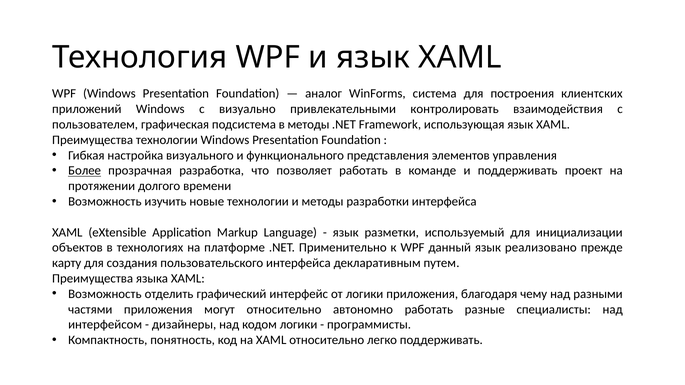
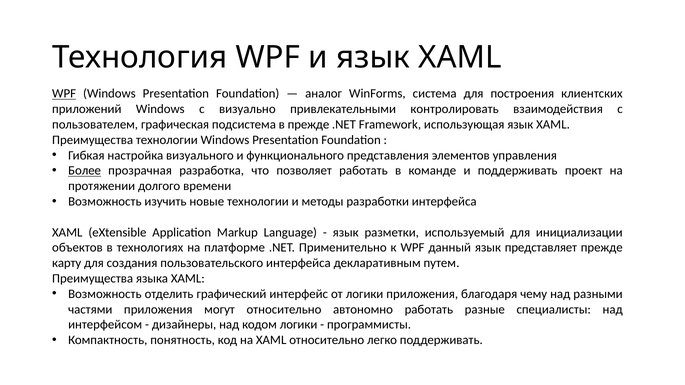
WPF underline: none -> present (64, 94)
в методы: методы -> прежде (308, 125)
реализовано: реализовано -> представляет (541, 248)
